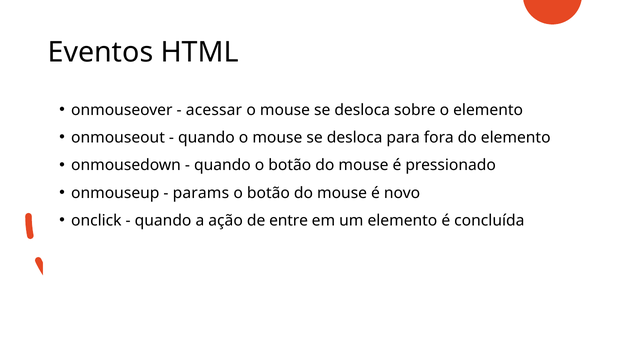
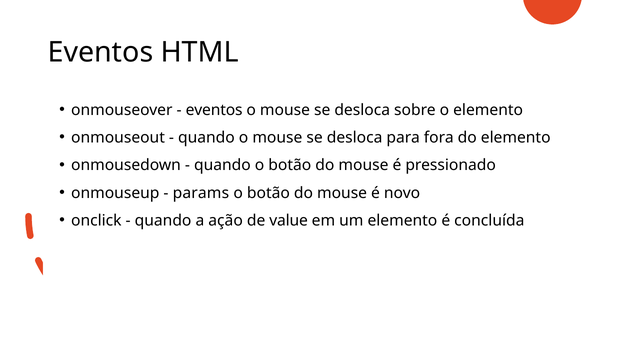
acessar: acessar -> eventos (214, 110)
entre: entre -> value (289, 221)
